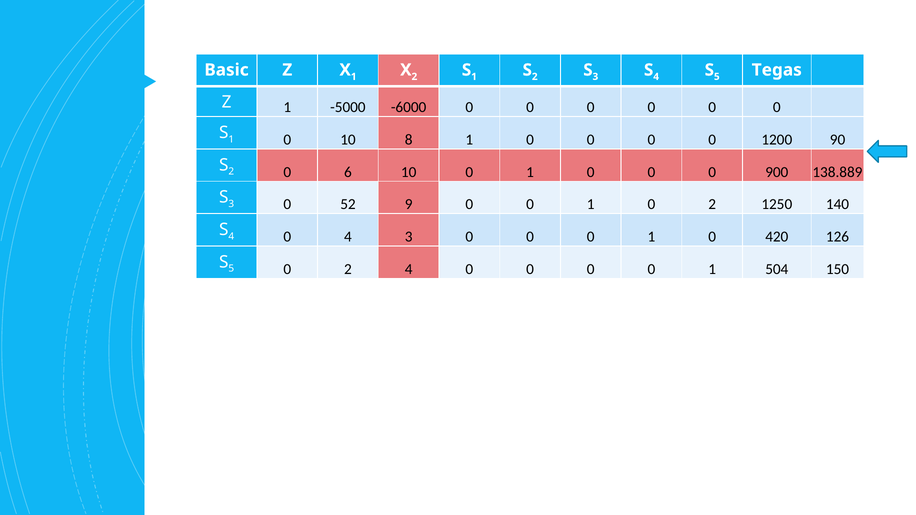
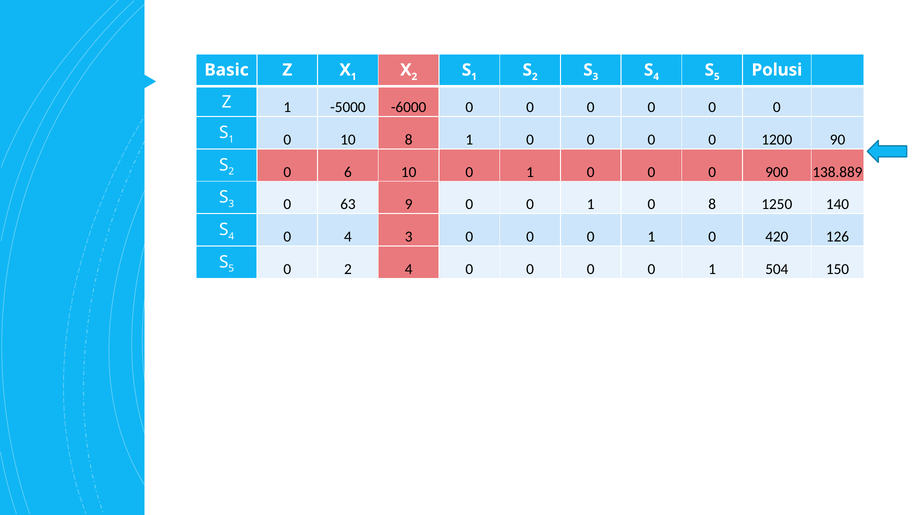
Tegas: Tegas -> Polusi (777, 70)
52: 52 -> 63 (348, 205)
1 0 2: 2 -> 8 (712, 205)
